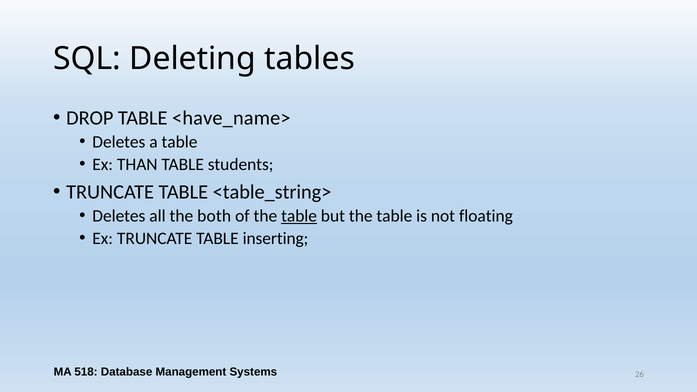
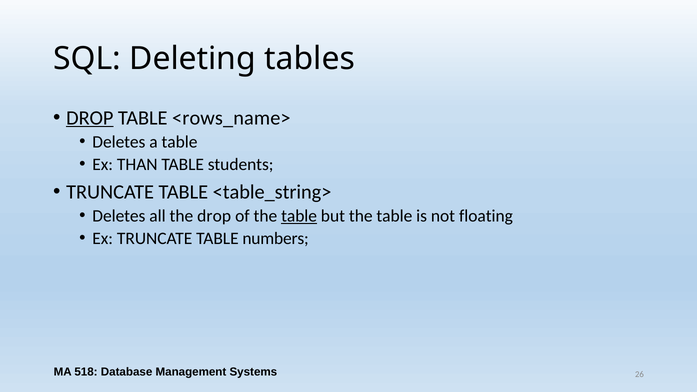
DROP underline: none -> present (90, 118)
<have_name>: <have_name> -> <rows_name> (231, 118)
the both: both -> drop (214, 216)
inserting: inserting -> numbers (276, 238)
